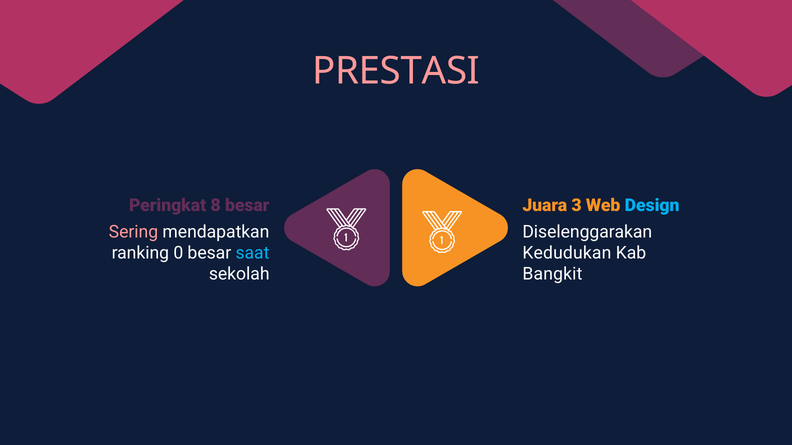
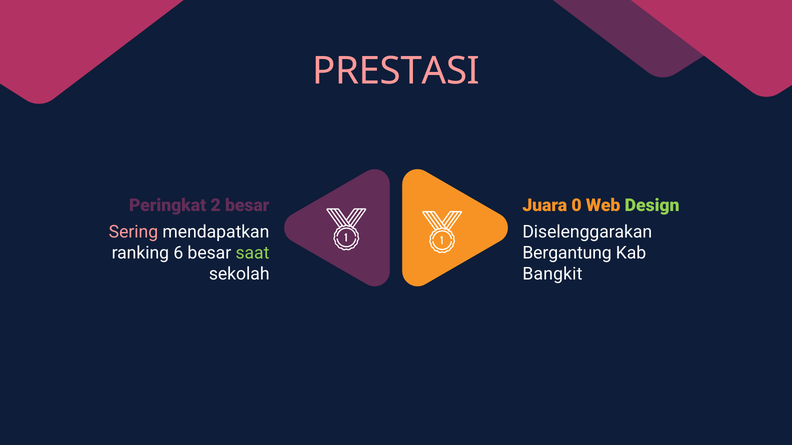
8: 8 -> 2 (216, 206)
3: 3 -> 0 (577, 206)
Design colour: light blue -> light green (652, 206)
0: 0 -> 6 (178, 253)
saat colour: light blue -> light green (252, 253)
Kedudukan: Kedudukan -> Bergantung (567, 253)
